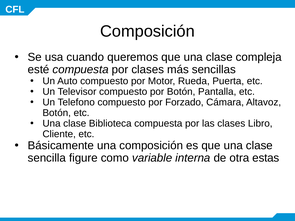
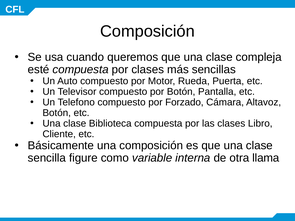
estas: estas -> llama (266, 158)
